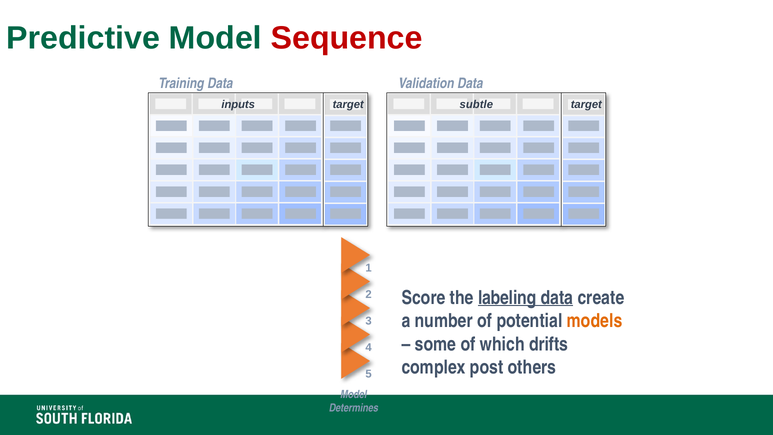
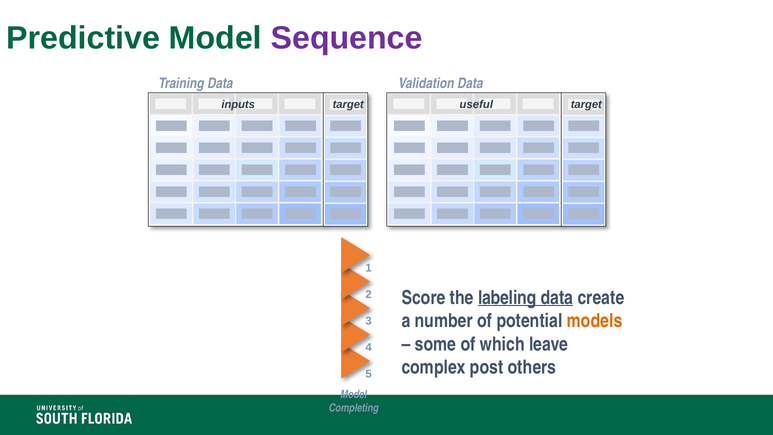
Sequence colour: red -> purple (347, 38)
subtle: subtle -> useful (476, 104)
drifts: drifts -> leave (549, 344)
Determines: Determines -> Completing (354, 408)
